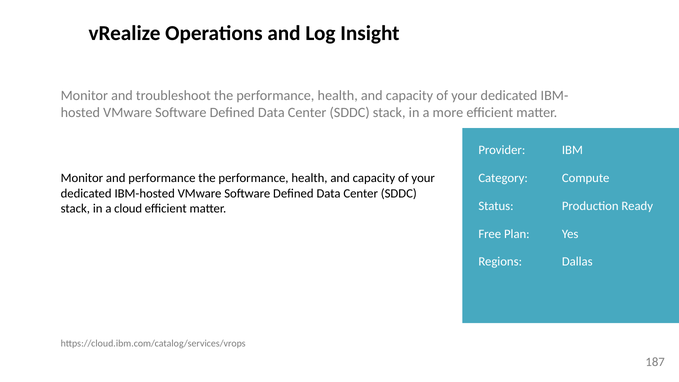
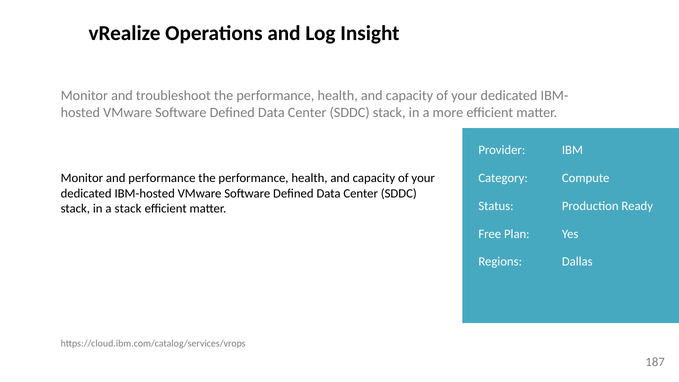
a cloud: cloud -> stack (128, 209)
